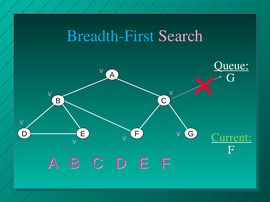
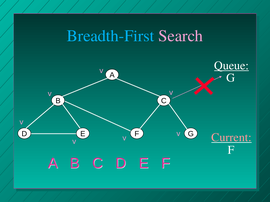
Current colour: light green -> pink (232, 138)
